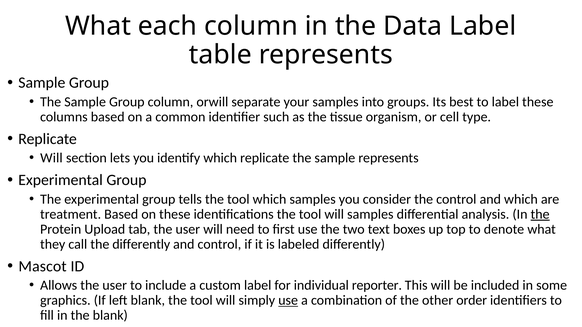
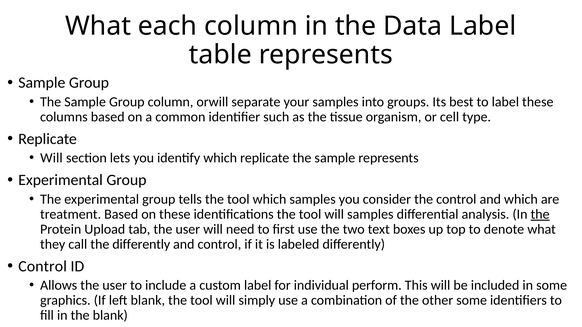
Mascot: Mascot -> Control (43, 267)
reporter: reporter -> perform (377, 286)
use underline: present -> none (288, 301)
other order: order -> some (472, 301)
